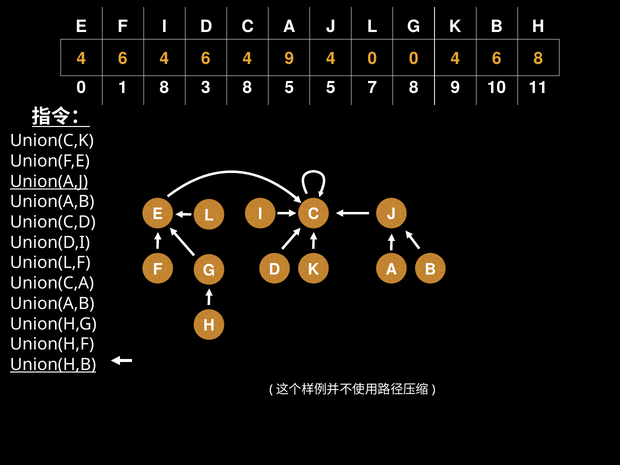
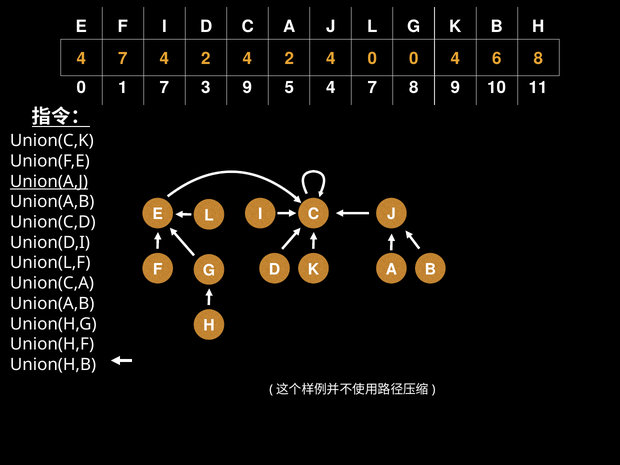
6: 6 -> 7 (123, 59)
6: 6 -> 2 (206, 59)
9: 9 -> 2 (289, 59)
1 8: 8 -> 7 (165, 88)
3 8: 8 -> 9 (248, 88)
5 5: 5 -> 4 (331, 88)
Union(H,B underline: present -> none (53, 365)
